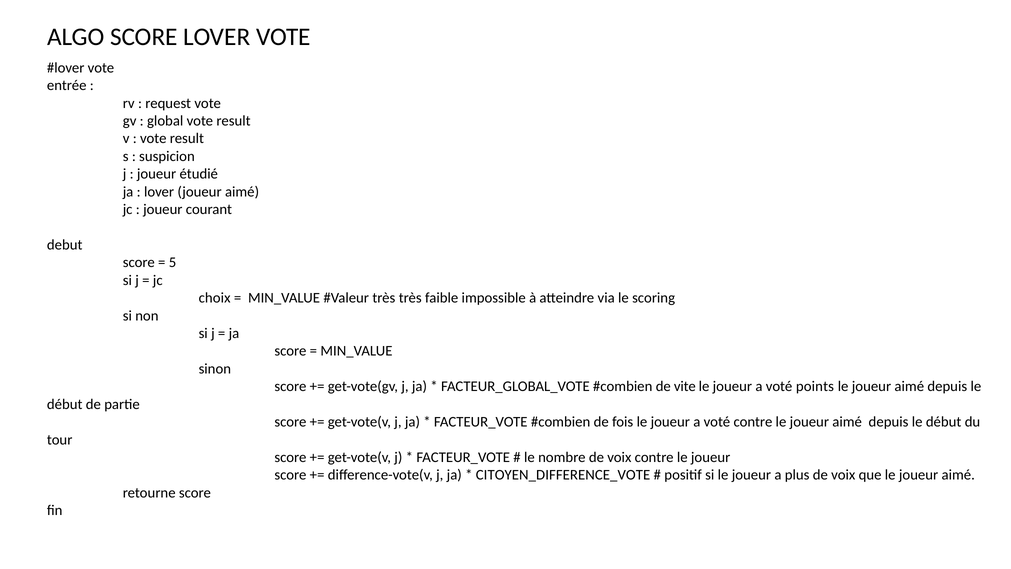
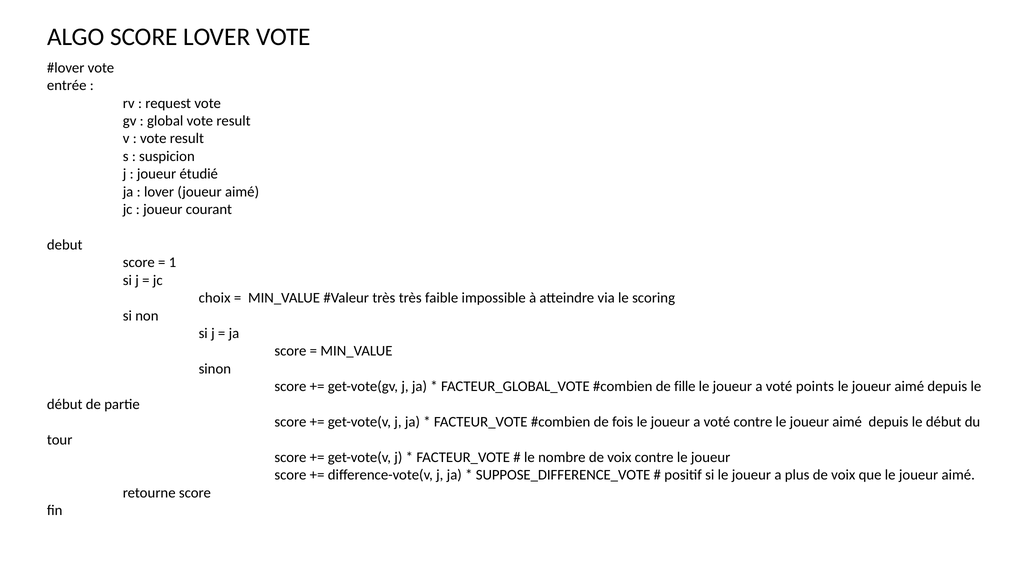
5: 5 -> 1 (173, 262)
vite: vite -> fille (685, 386)
CITOYEN_DIFFERENCE_VOTE: CITOYEN_DIFFERENCE_VOTE -> SUPPOSE_DIFFERENCE_VOTE (563, 475)
